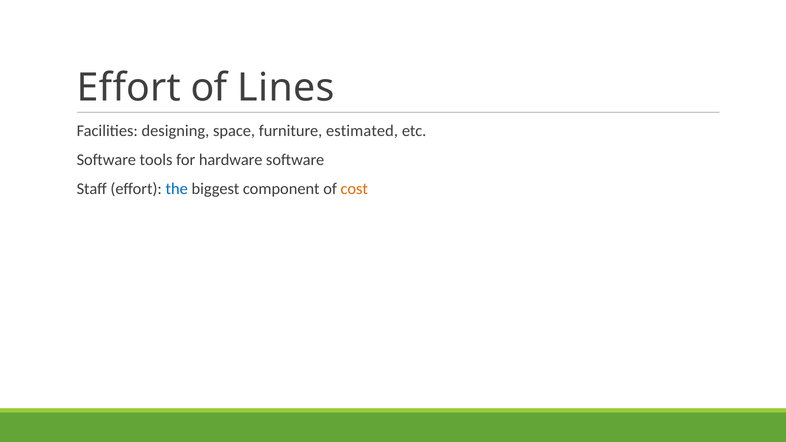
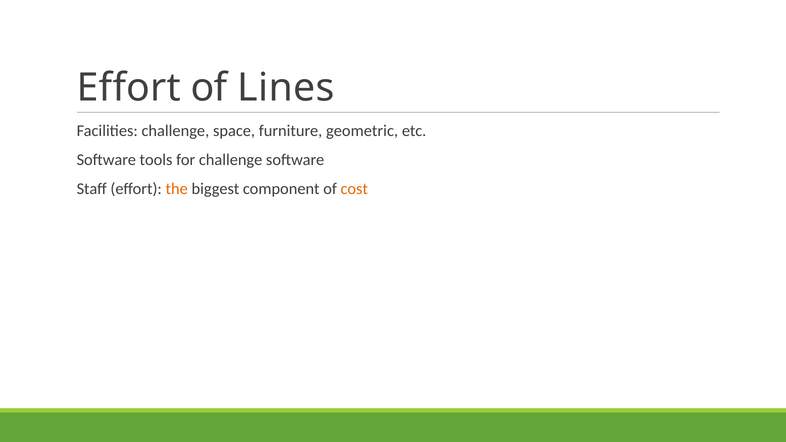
Facilities designing: designing -> challenge (175, 131)
estimated: estimated -> geometric (362, 131)
for hardware: hardware -> challenge (231, 160)
the colour: blue -> orange (177, 189)
